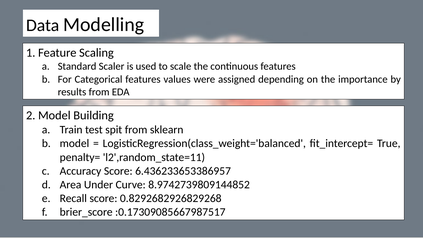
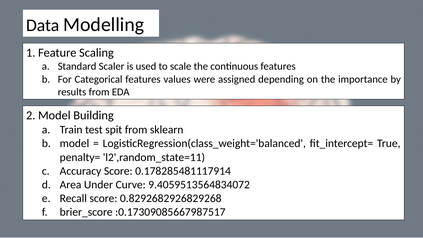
6.436233653386957: 6.436233653386957 -> 0.178285481117914 (183, 171)
8.9742739809144852: 8.9742739809144852 -> 9.4059513564834072 (199, 185)
